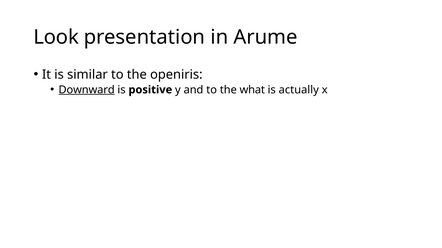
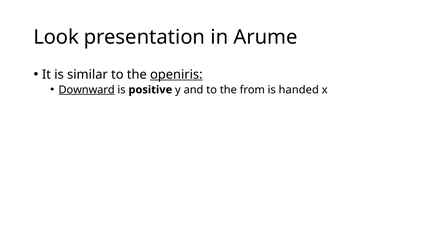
openiris underline: none -> present (176, 75)
what: what -> from (252, 90)
actually: actually -> handed (299, 90)
